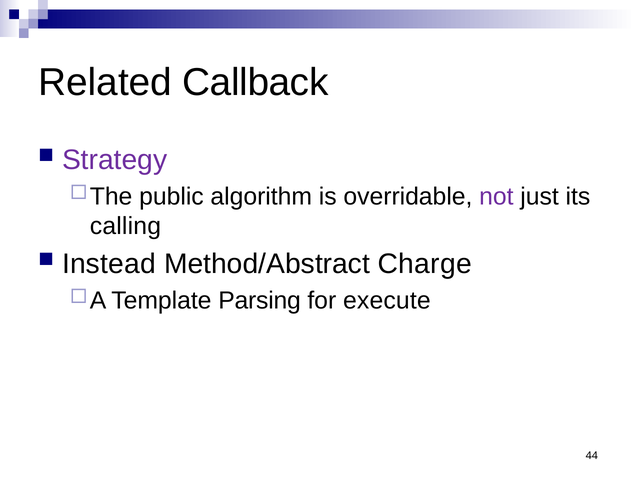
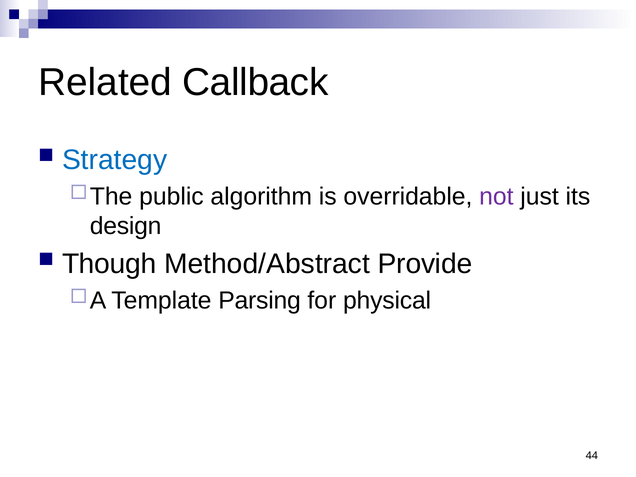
Strategy colour: purple -> blue (115, 160)
calling: calling -> design (126, 226)
Instead: Instead -> Though (109, 264)
Charge: Charge -> Provide (425, 264)
execute: execute -> physical (387, 300)
